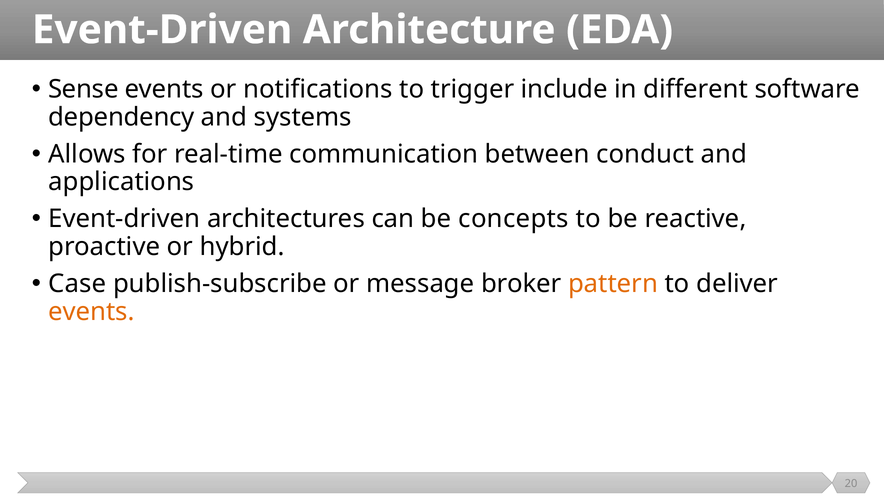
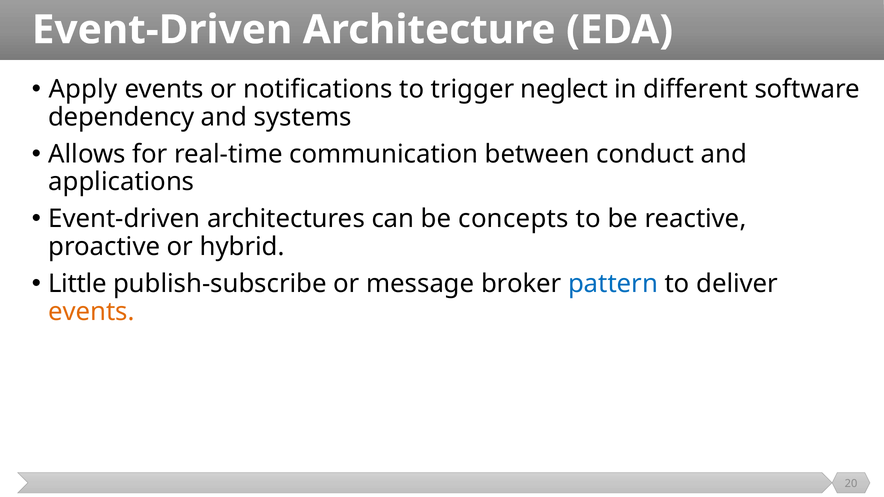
Sense: Sense -> Apply (83, 89)
include: include -> neglect (564, 89)
Case: Case -> Little (78, 284)
pattern colour: orange -> blue (613, 284)
